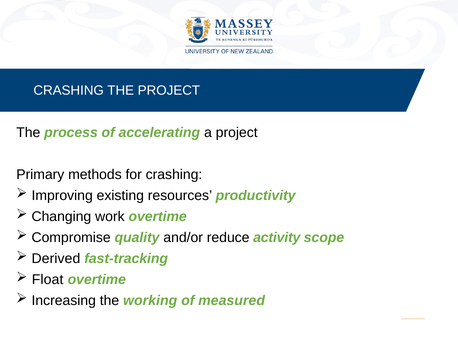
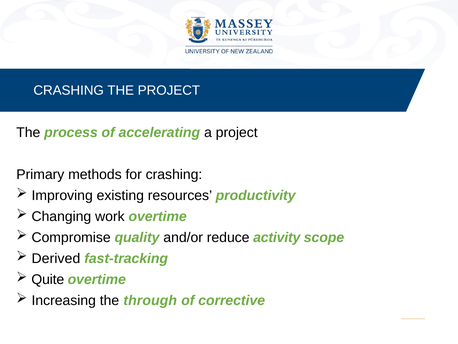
Float: Float -> Quite (48, 279)
working: working -> through (150, 300)
measured: measured -> corrective (232, 300)
